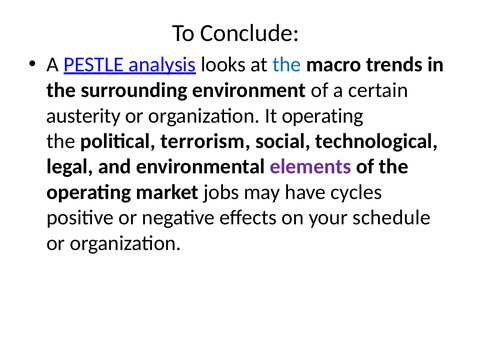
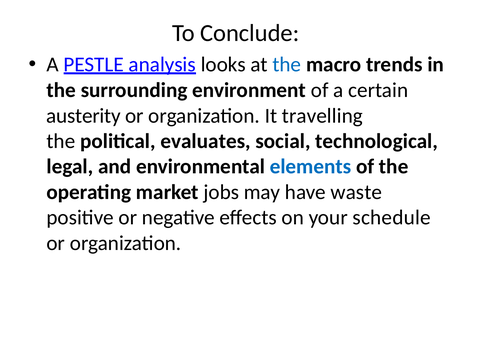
It operating: operating -> travelling (322, 116)
terrorism: terrorism -> evaluates (205, 141)
elements colour: purple -> blue (311, 167)
cycles: cycles -> waste (356, 192)
